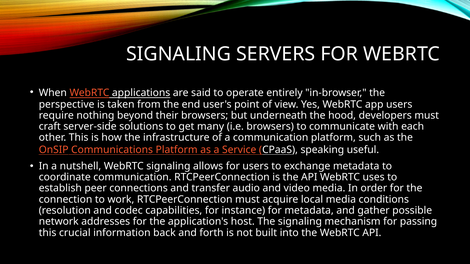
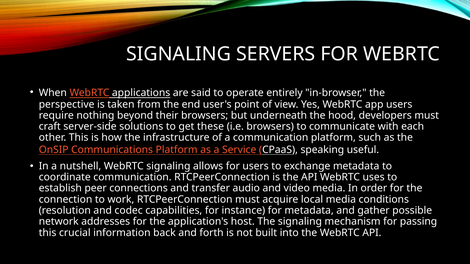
many: many -> these (211, 127)
